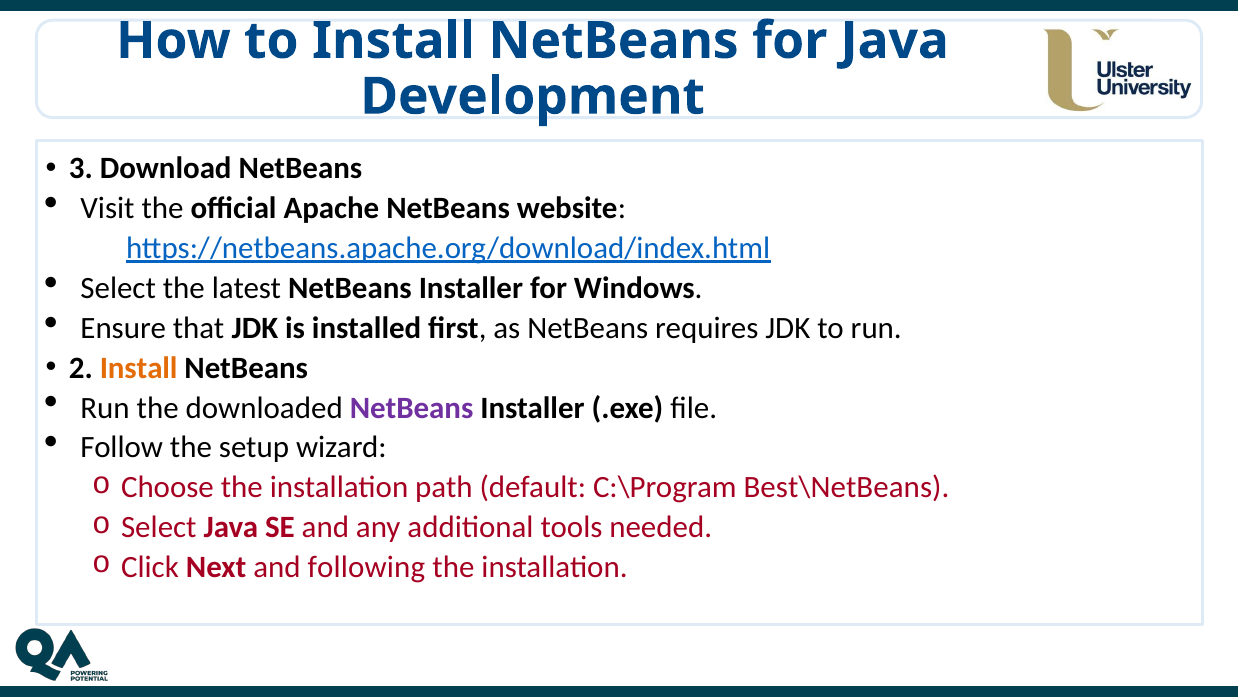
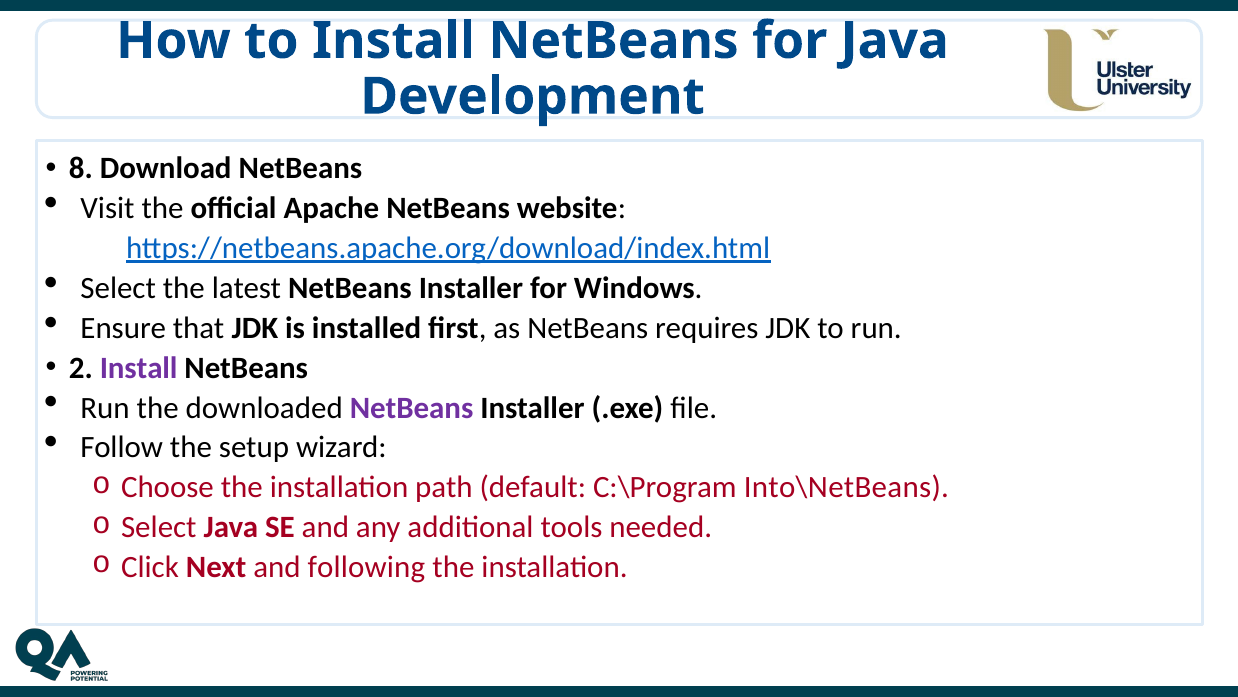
3: 3 -> 8 (81, 168)
Install colour: orange -> purple (139, 368)
Best\NetBeans: Best\NetBeans -> Into\NetBeans (846, 487)
